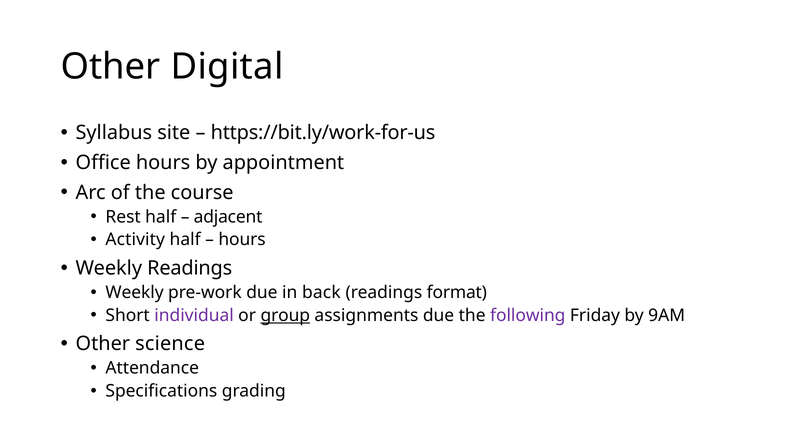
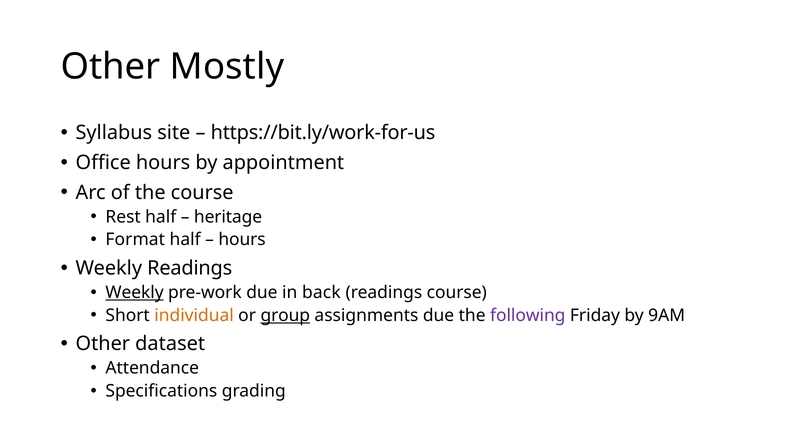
Digital: Digital -> Mostly (227, 67)
adjacent: adjacent -> heritage (228, 217)
Activity: Activity -> Format (135, 240)
Weekly underline: none -> present (135, 292)
readings format: format -> course (457, 292)
individual colour: purple -> orange (194, 315)
science: science -> dataset (170, 344)
